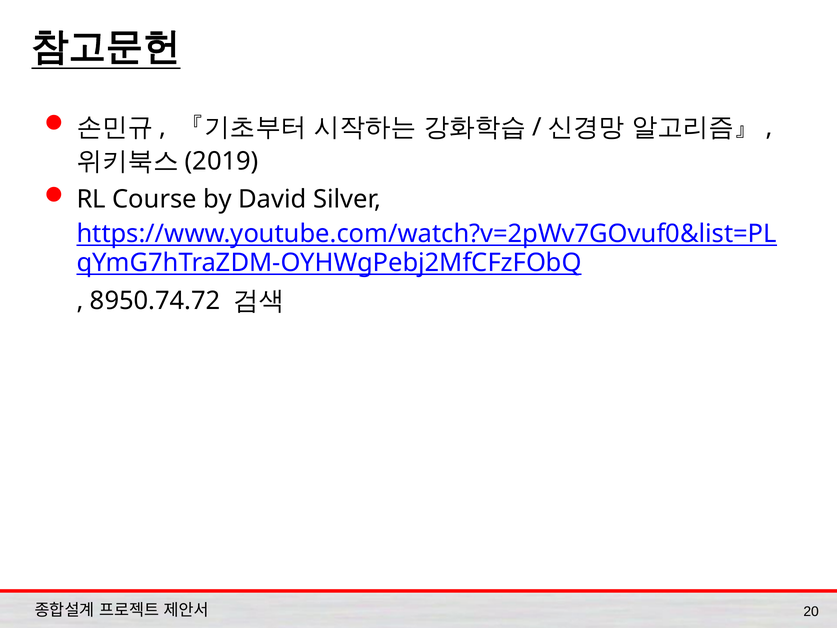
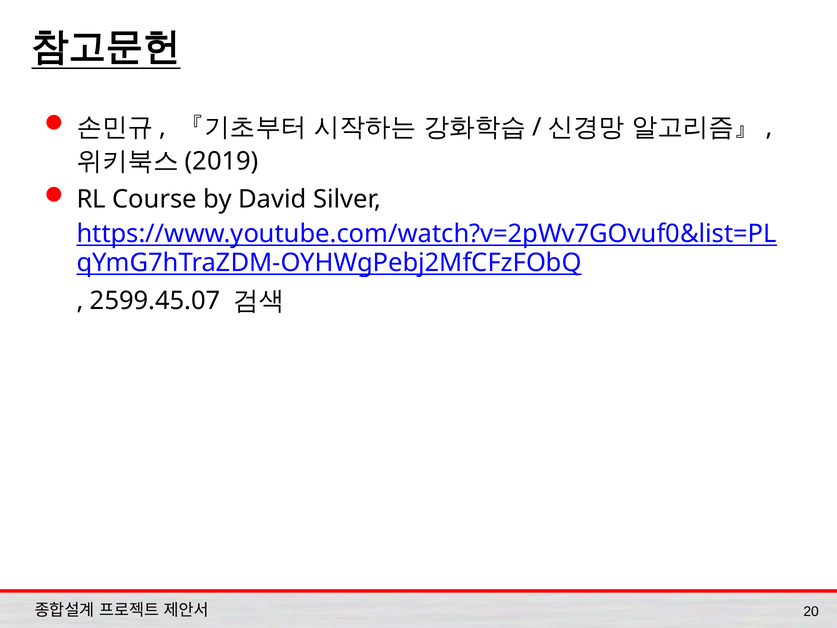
8950.74.72: 8950.74.72 -> 2599.45.07 (155, 300)
